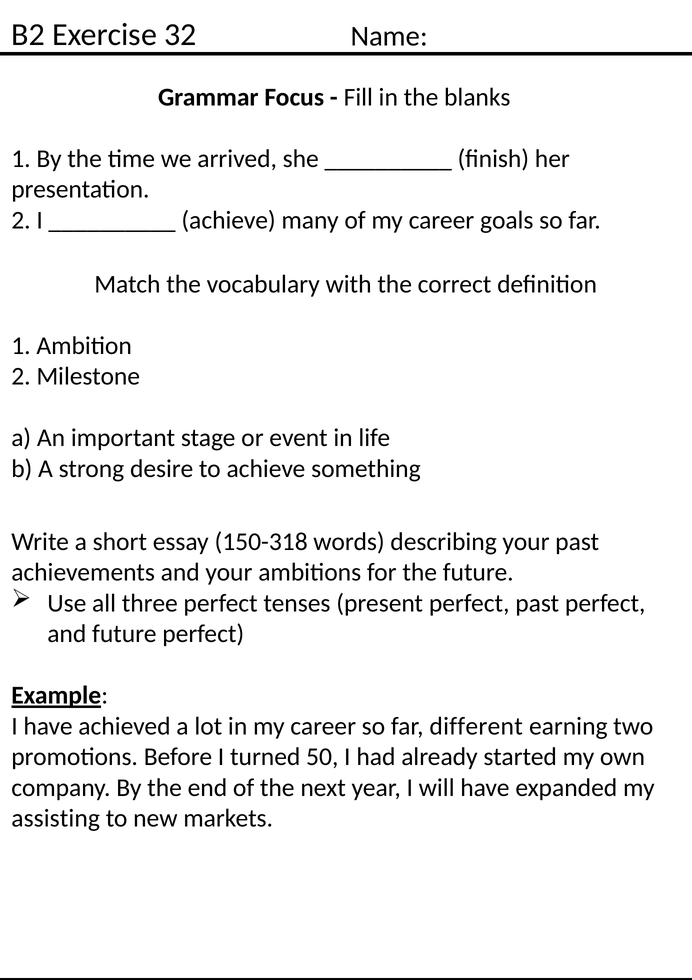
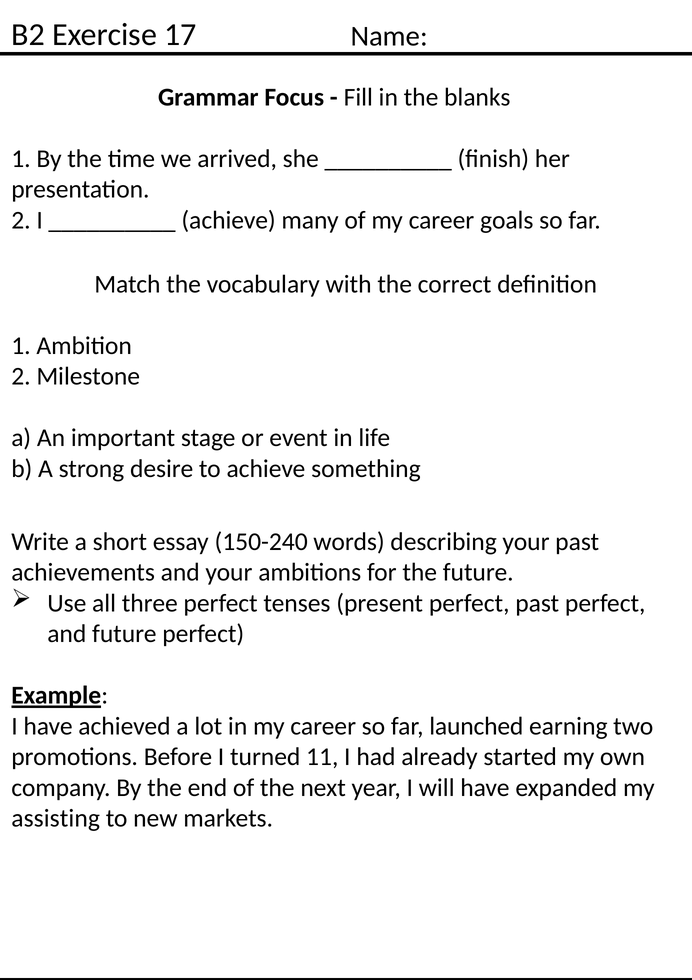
32: 32 -> 17 (180, 35)
150-318: 150-318 -> 150-240 (261, 542)
different: different -> launched (476, 726)
50: 50 -> 11 (322, 757)
